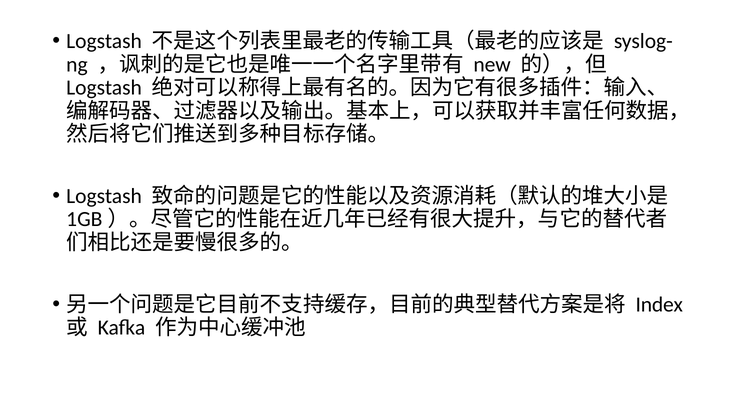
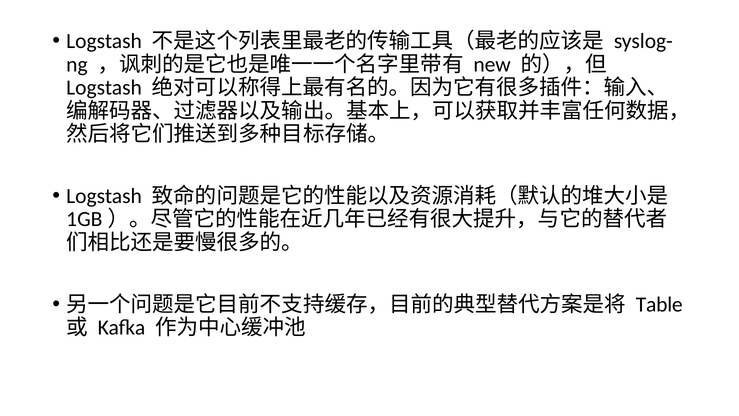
Index: Index -> Table (659, 304)
